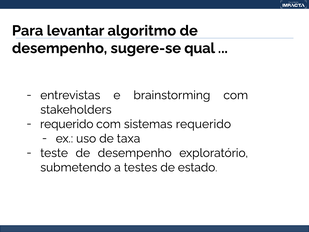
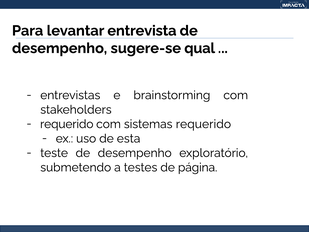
algoritmo: algoritmo -> entrevista (142, 31)
taxa: taxa -> esta (129, 138)
estado: estado -> página (198, 167)
